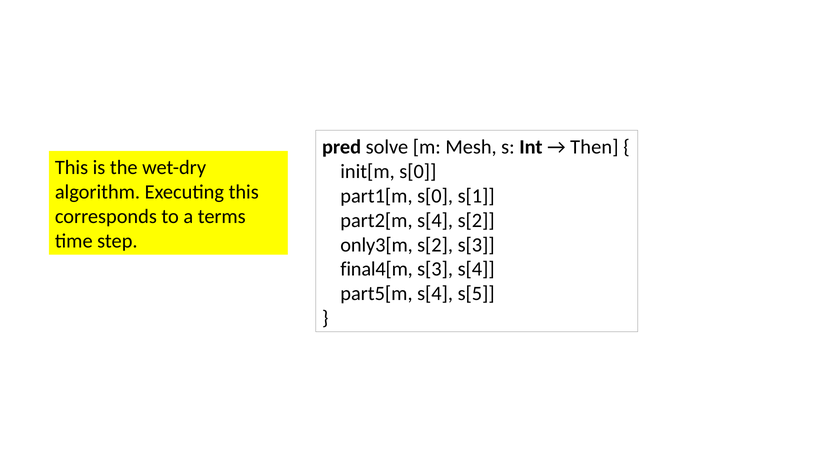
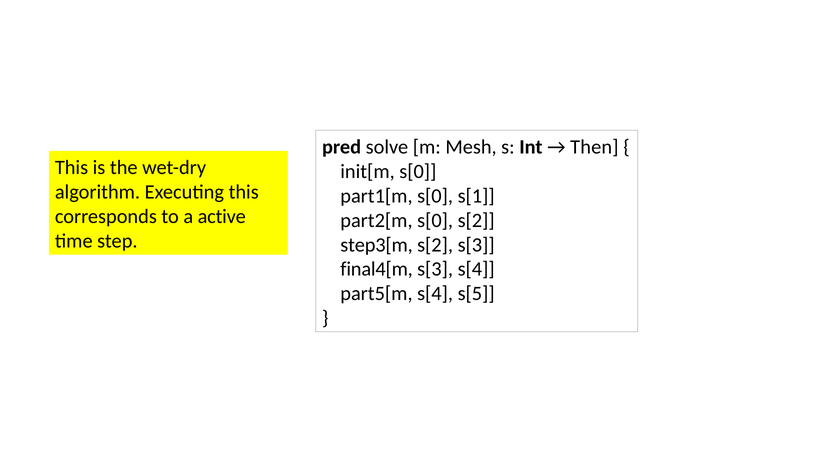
terms: terms -> active (222, 217)
part2[m s[4: s[4 -> s[0 (435, 221)
only3[m: only3[m -> step3[m (377, 245)
